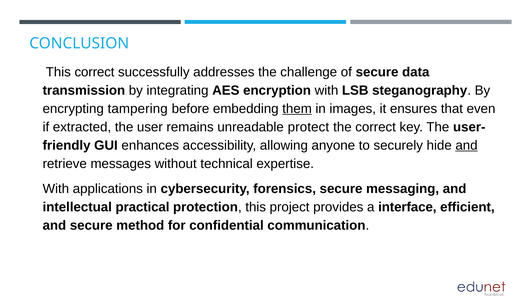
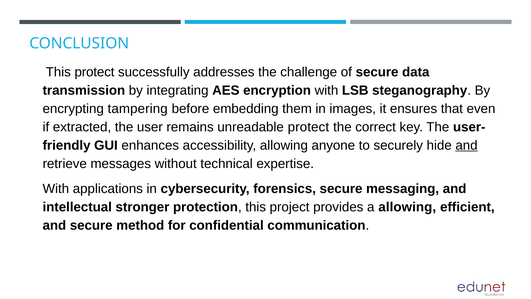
This correct: correct -> protect (95, 72)
them underline: present -> none (297, 109)
practical: practical -> stronger (142, 207)
a interface: interface -> allowing (407, 207)
